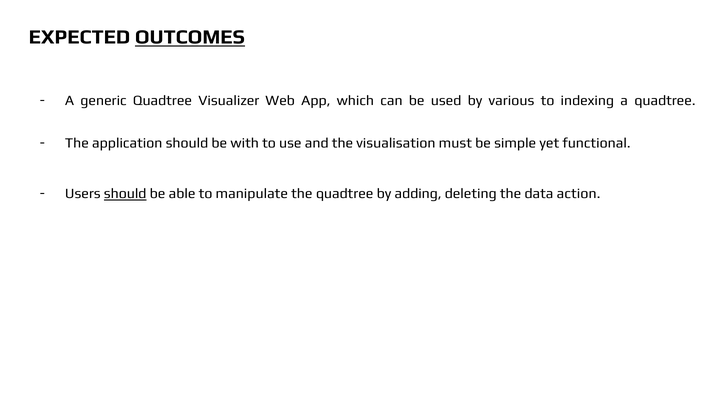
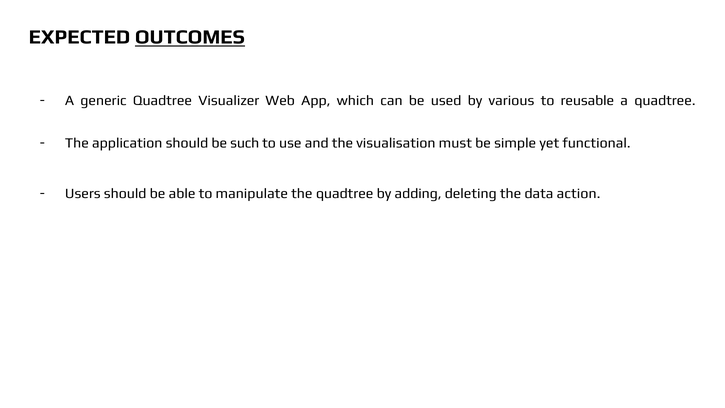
indexing: indexing -> reusable (587, 101)
with: with -> such (245, 143)
should underline: present -> none (125, 194)
